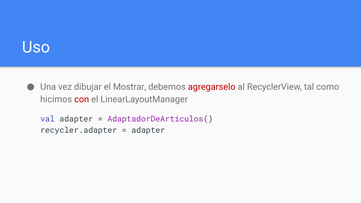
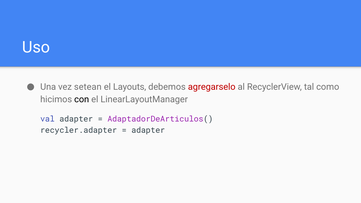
dibujar: dibujar -> setean (88, 87)
Mostrar: Mostrar -> Layouts (130, 87)
con colour: red -> black (82, 99)
